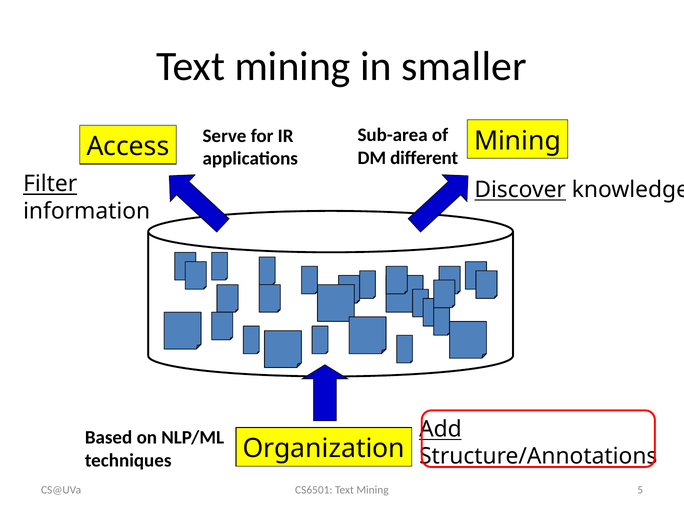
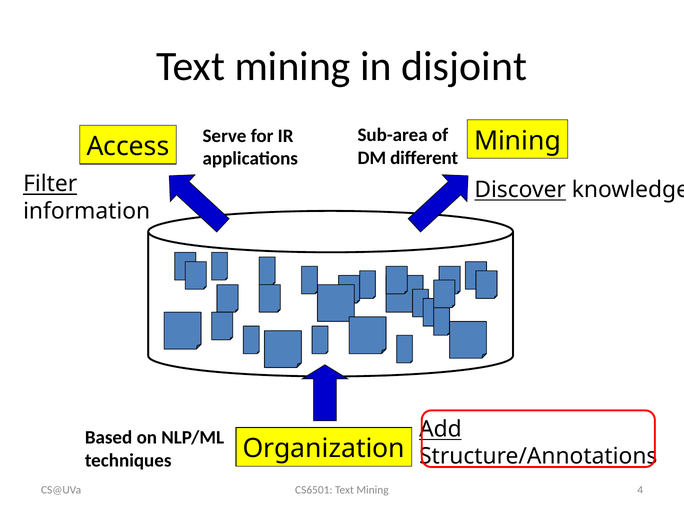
smaller: smaller -> disjoint (464, 66)
5: 5 -> 4 (640, 490)
